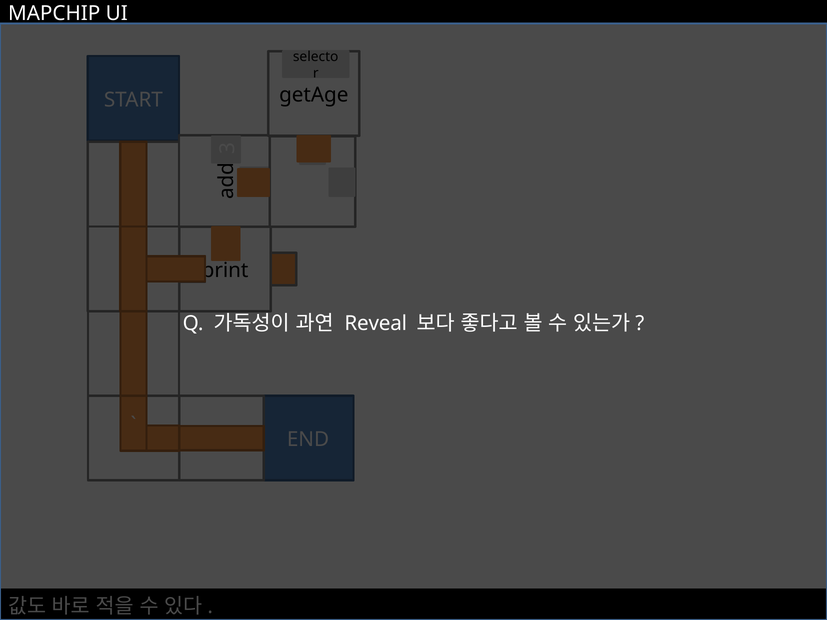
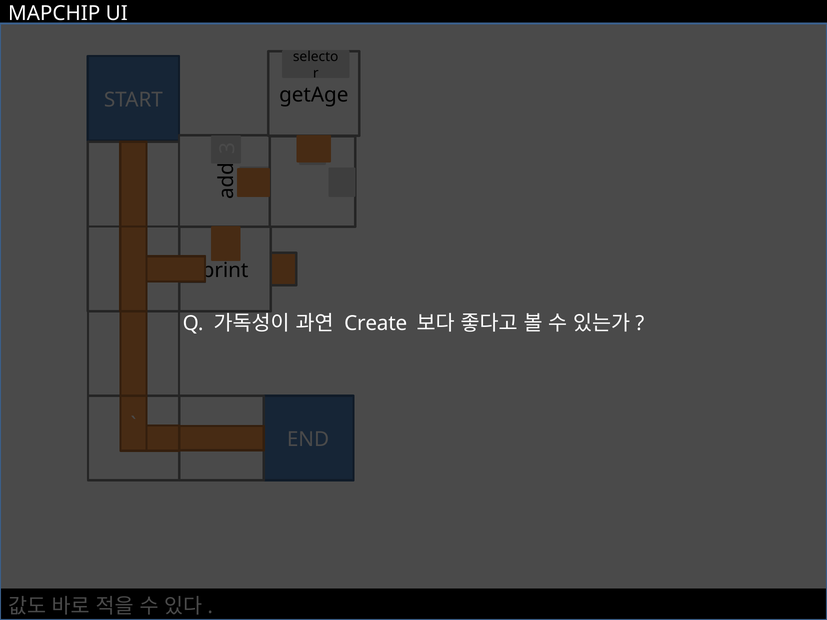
Reveal: Reveal -> Create (376, 323)
